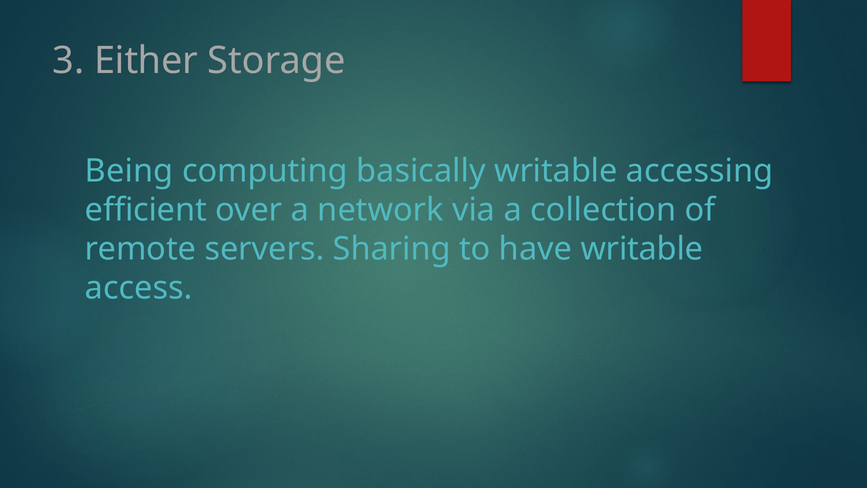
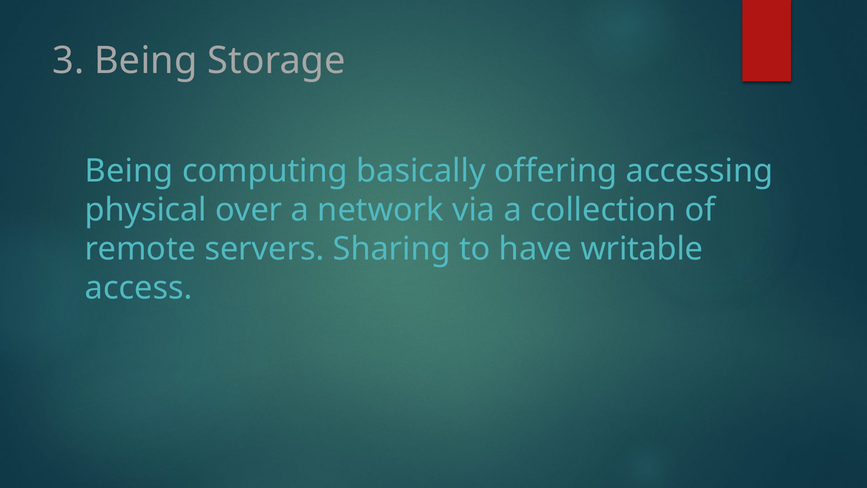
3 Either: Either -> Being (146, 61)
basically writable: writable -> offering (556, 171)
efficient: efficient -> physical (146, 210)
